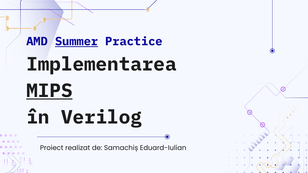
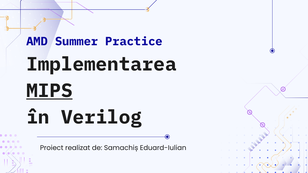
Summer underline: present -> none (77, 42)
